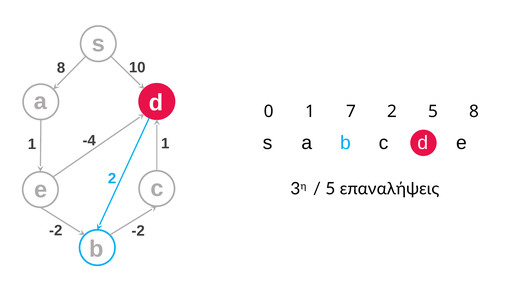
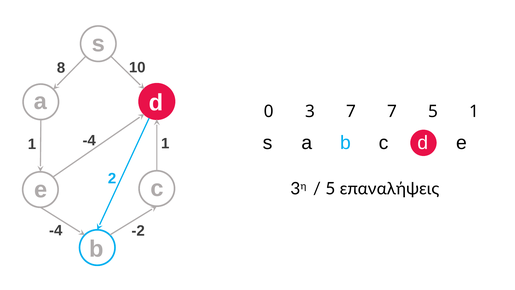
0 1: 1 -> 3 (310, 111)
7 2: 2 -> 7 (392, 111)
5 8: 8 -> 1 (474, 111)
-2: -2 -> -4 (56, 230)
